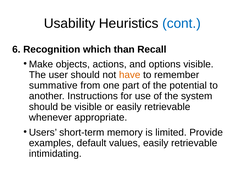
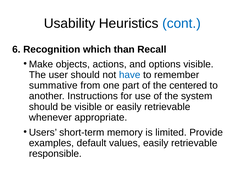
have colour: orange -> blue (130, 75)
potential: potential -> centered (188, 86)
intimidating: intimidating -> responsible (55, 154)
